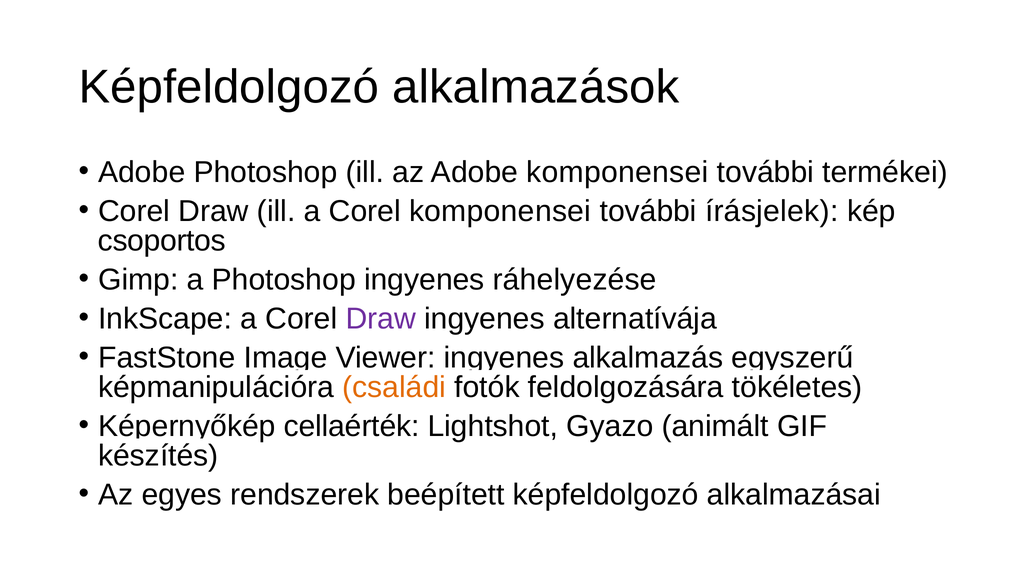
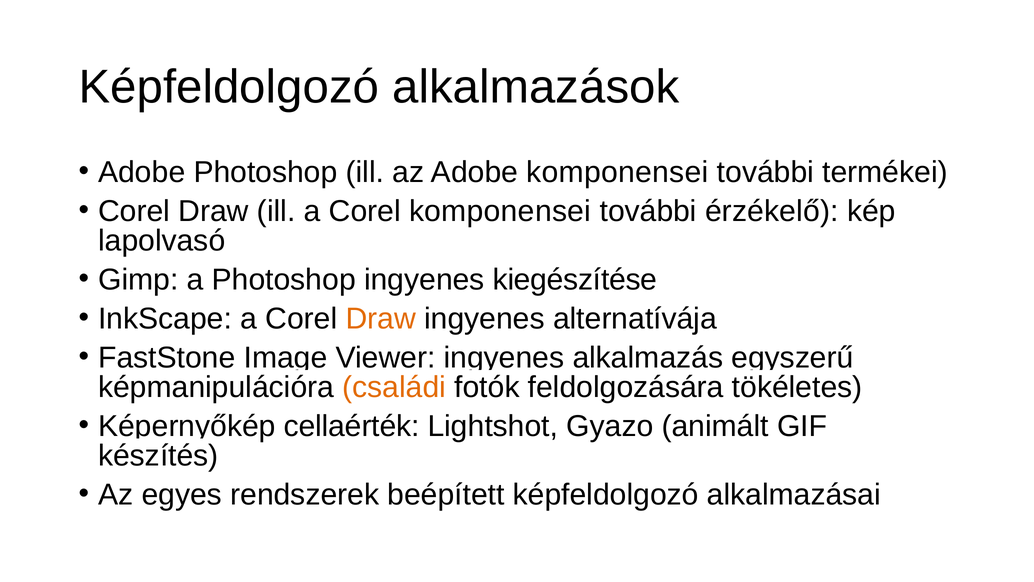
írásjelek: írásjelek -> érzékelő (772, 211)
csoportos: csoportos -> lapolvasó (162, 241)
ráhelyezése: ráhelyezése -> kiegészítése (575, 280)
Draw colour: purple -> orange (381, 319)
